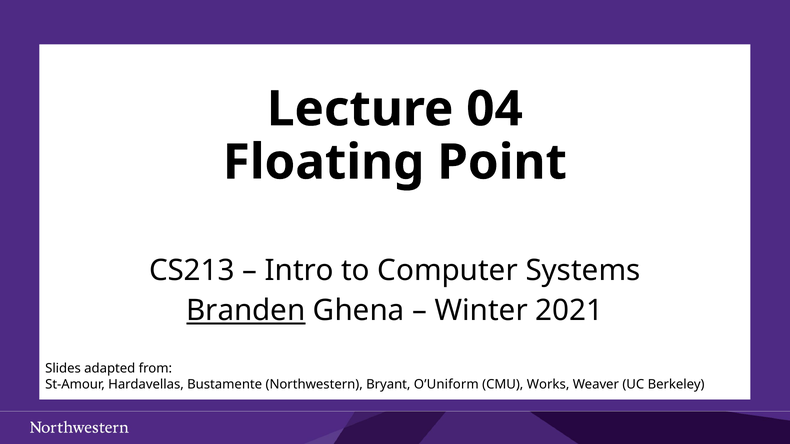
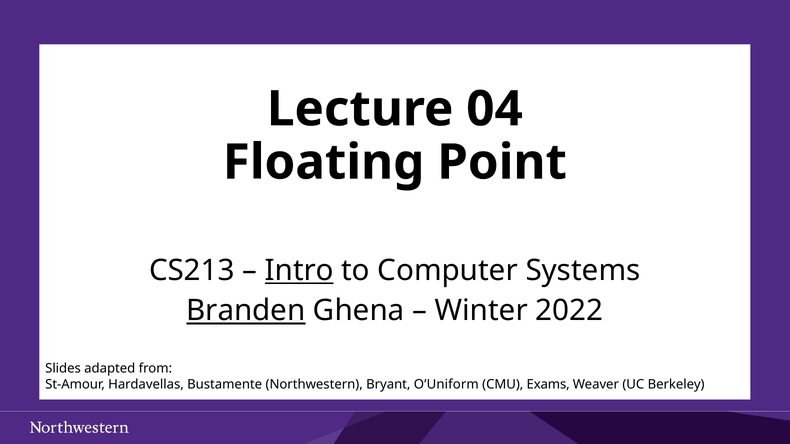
Intro underline: none -> present (299, 271)
2021: 2021 -> 2022 (569, 311)
Works: Works -> Exams (548, 385)
